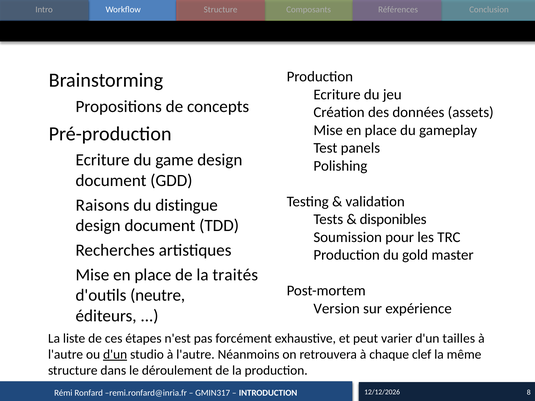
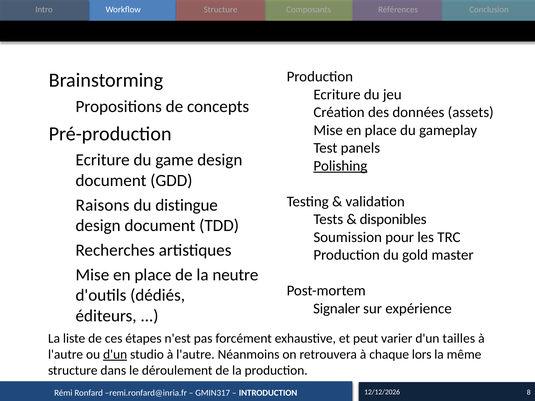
Polishing underline: none -> present (340, 166)
traités: traités -> neutre (235, 275)
neutre: neutre -> dédiés (158, 296)
Version: Version -> Signaler (337, 309)
clef: clef -> lors (422, 355)
